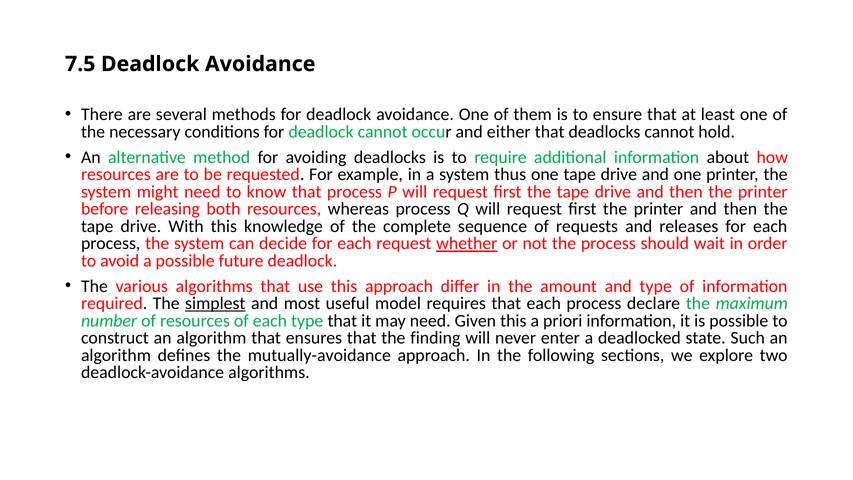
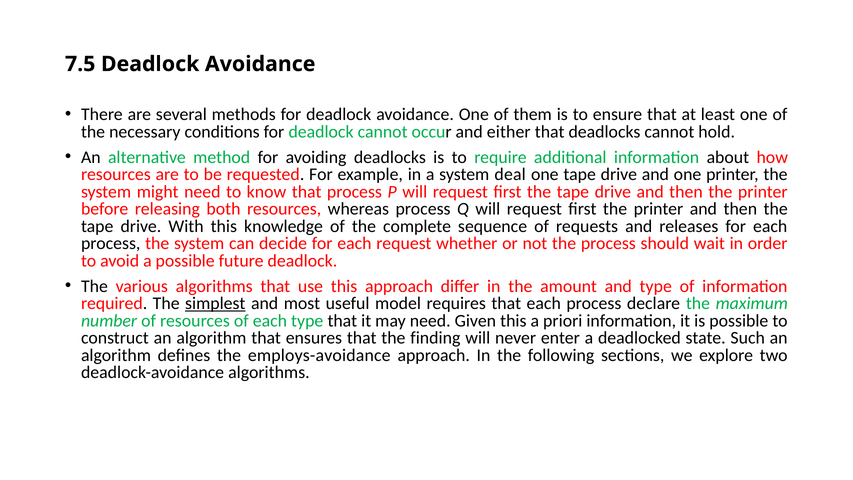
thus: thus -> deal (510, 174)
whether underline: present -> none (467, 243)
mutually-avoidance: mutually-avoidance -> employs-avoidance (319, 355)
